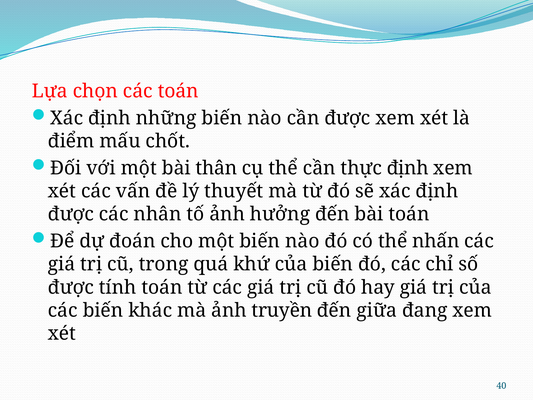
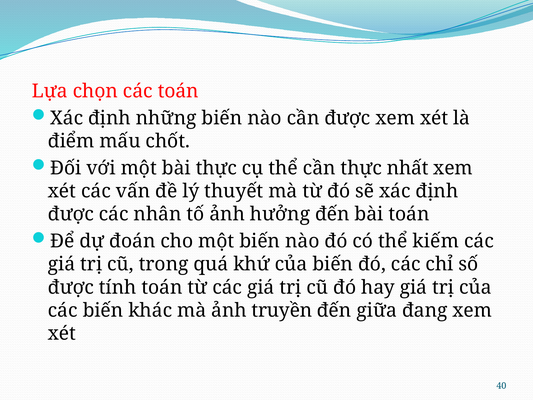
bài thân: thân -> thực (216, 168)
thực định: định -> nhất (408, 168)
nhấn: nhấn -> kiếm (436, 241)
